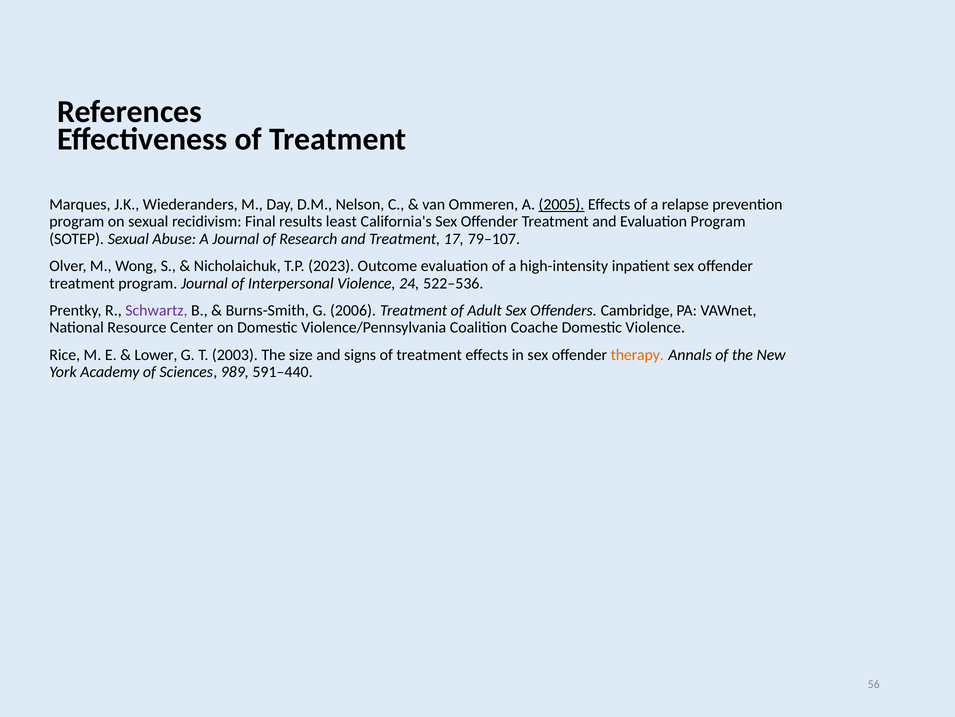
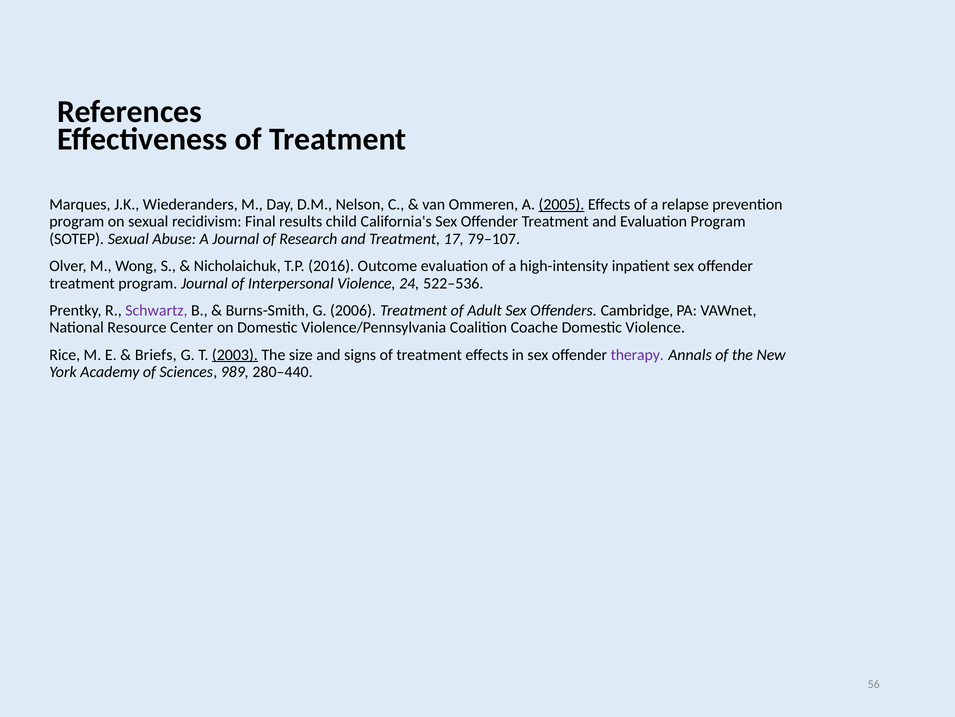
least: least -> child (341, 221)
2023: 2023 -> 2016 (331, 266)
Lower: Lower -> Briefs (156, 354)
2003 underline: none -> present (235, 354)
therapy colour: orange -> purple (637, 354)
591–440: 591–440 -> 280–440 (283, 372)
